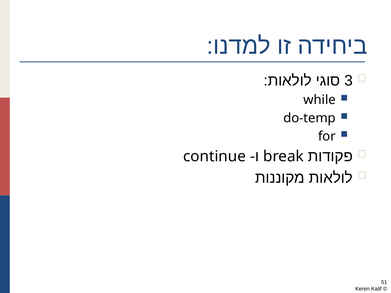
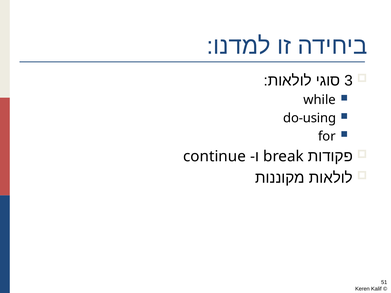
do-temp: do-temp -> do-using (310, 118)
